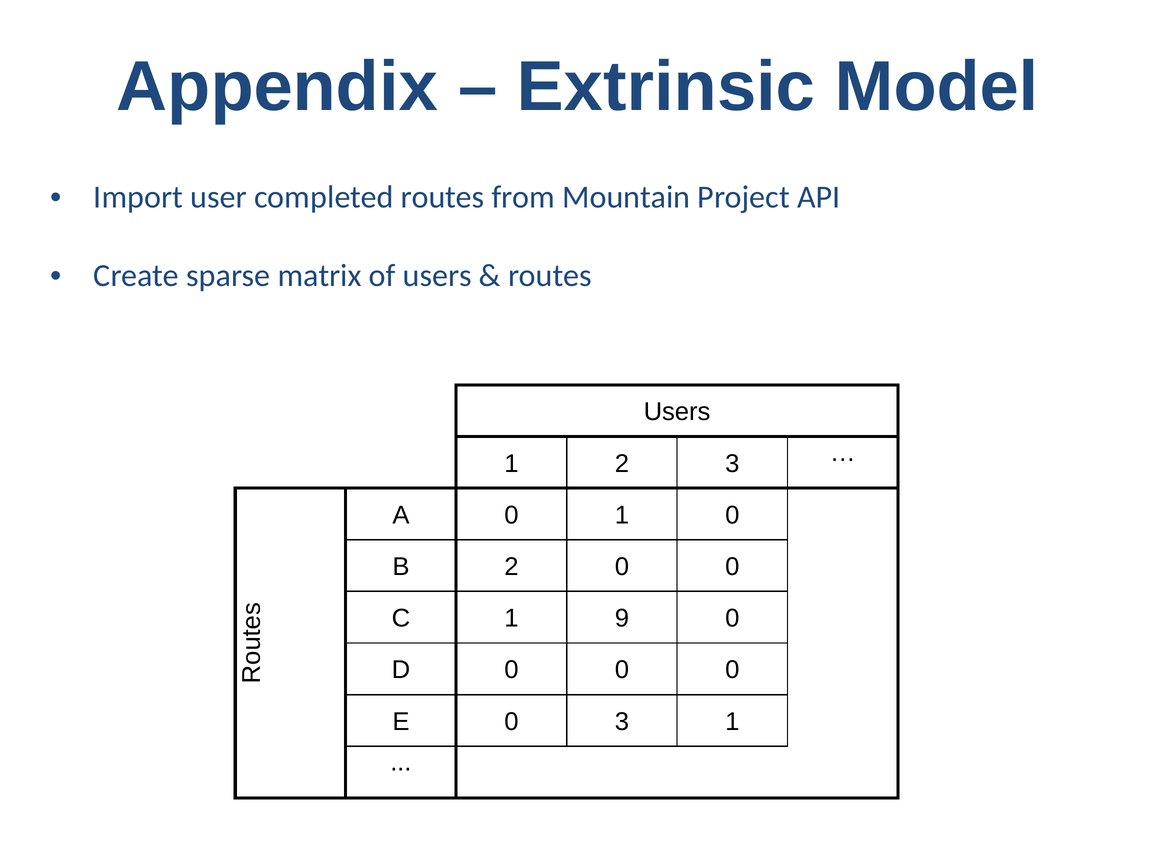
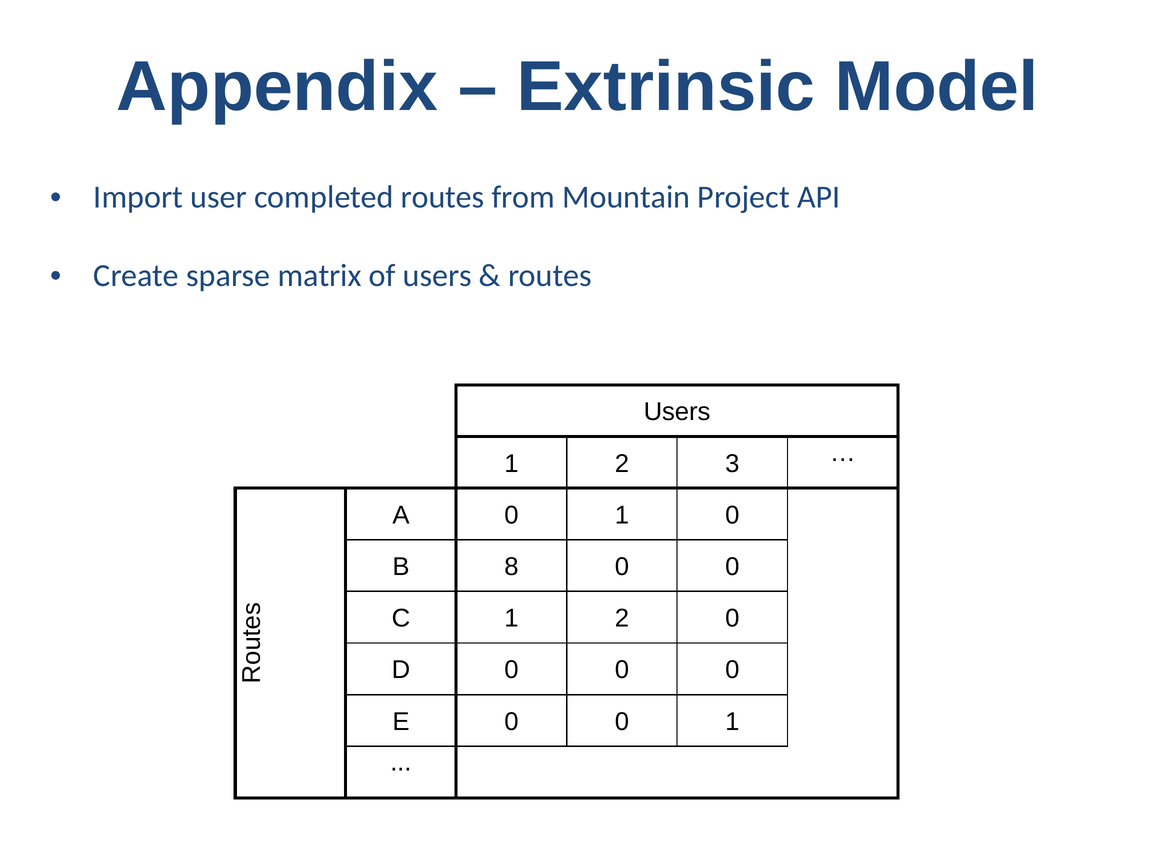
B 2: 2 -> 8 (511, 567)
C 1 9: 9 -> 2 (622, 618)
E 0 3: 3 -> 0 (622, 722)
